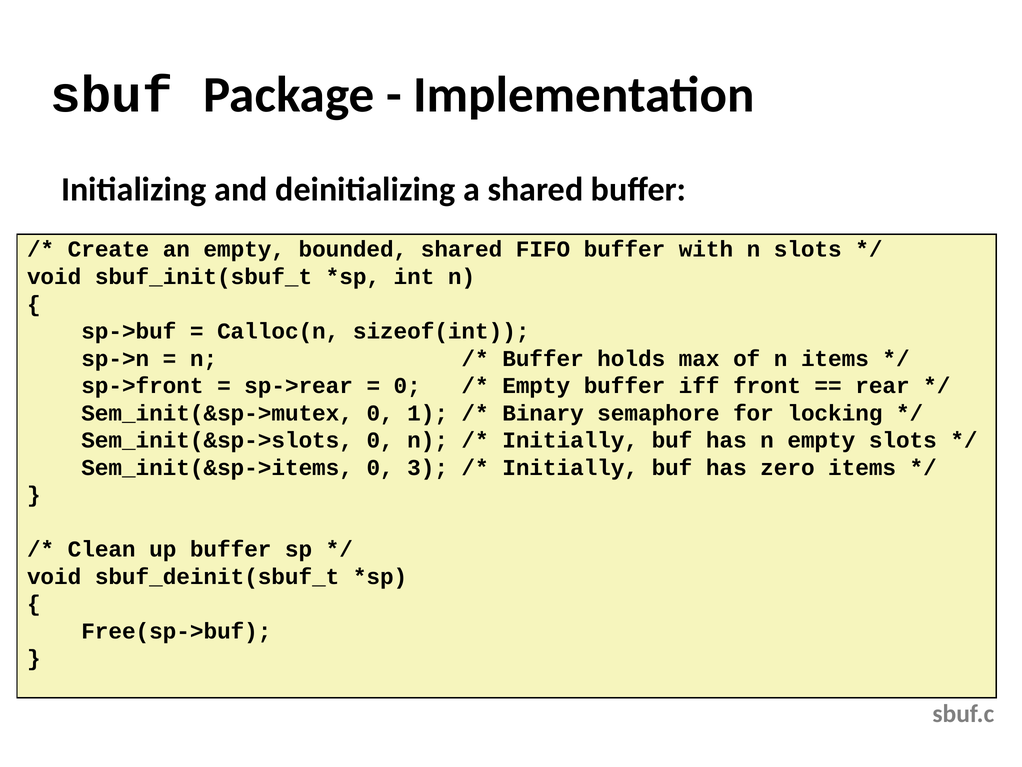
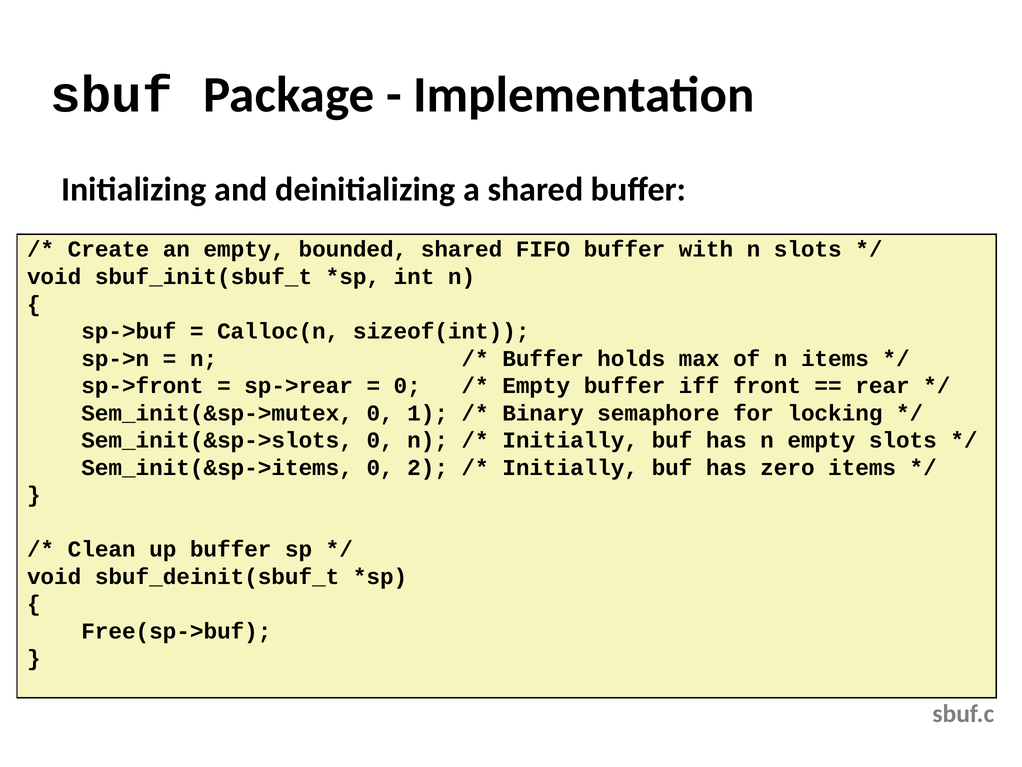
3: 3 -> 2 (428, 467)
